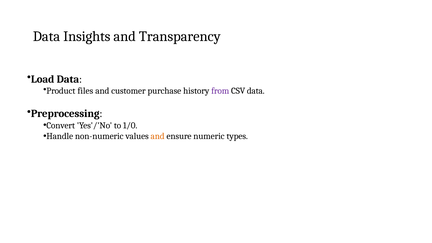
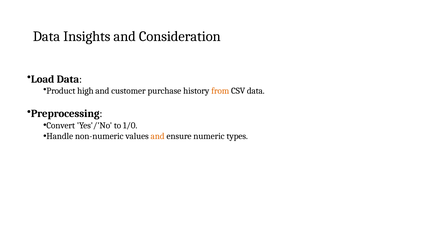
Transparency: Transparency -> Consideration (180, 36)
files: files -> high (85, 91)
from colour: purple -> orange (220, 91)
